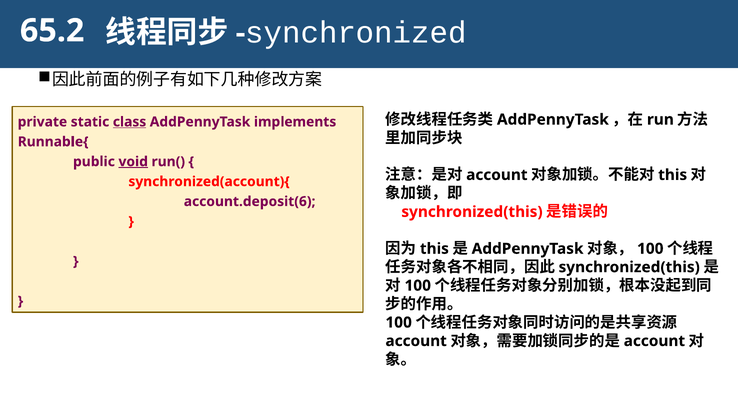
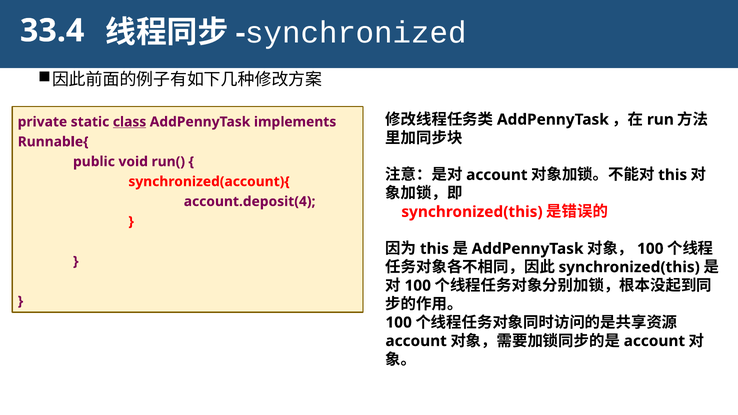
65.2: 65.2 -> 33.4 (52, 31)
void underline: present -> none (133, 162)
account.deposit(6: account.deposit(6 -> account.deposit(4 (250, 202)
